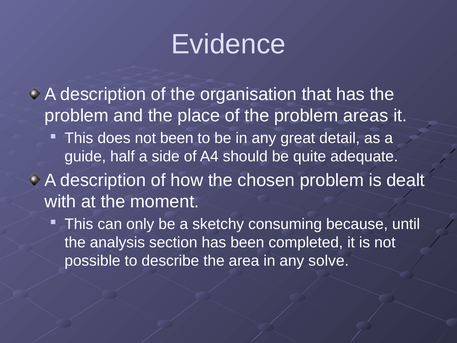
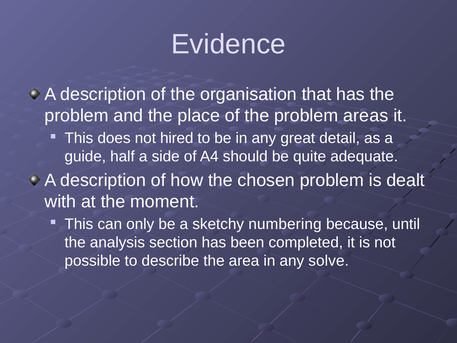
not been: been -> hired (177, 138)
consuming: consuming -> numbering (285, 224)
